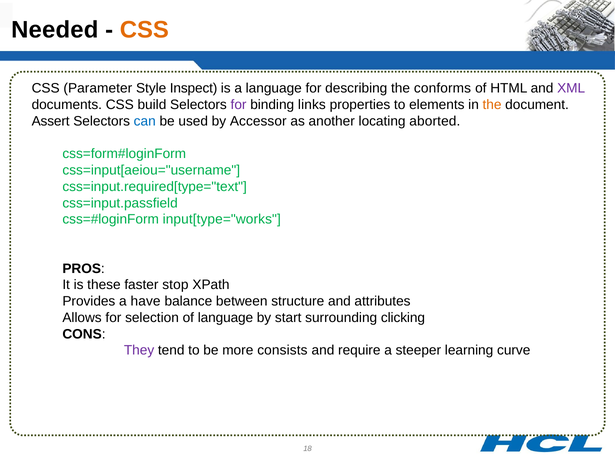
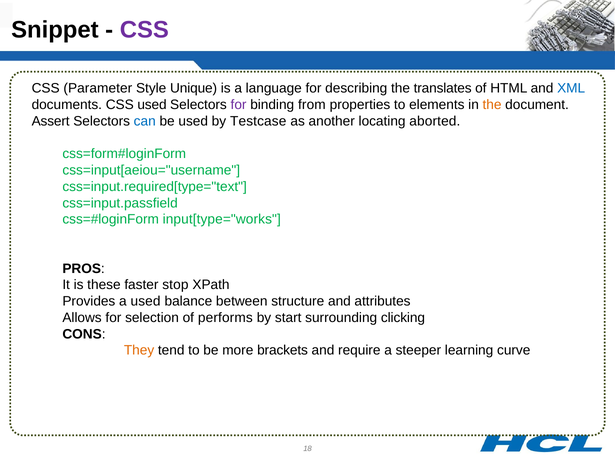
Needed: Needed -> Snippet (55, 30)
CSS colour: orange -> purple (144, 30)
Inspect: Inspect -> Unique (194, 88)
conforms: conforms -> translates (443, 88)
XML colour: purple -> blue (571, 88)
CSS build: build -> used (152, 105)
links: links -> from (312, 105)
Accessor: Accessor -> Testcase (258, 121)
a have: have -> used (146, 301)
of language: language -> performs (225, 318)
They colour: purple -> orange (139, 351)
consists: consists -> brackets (283, 351)
